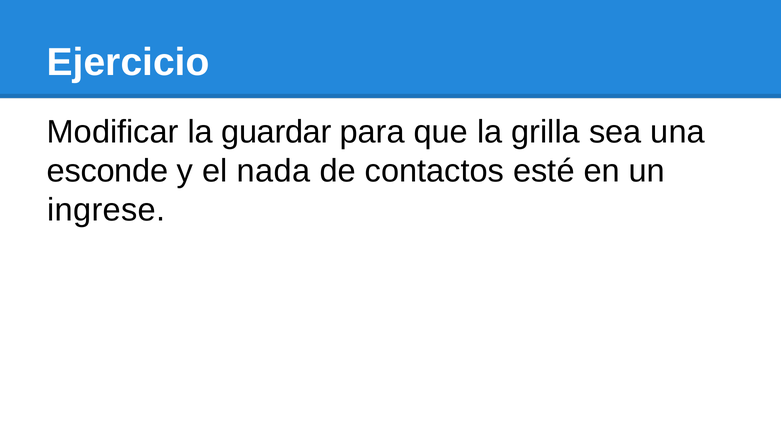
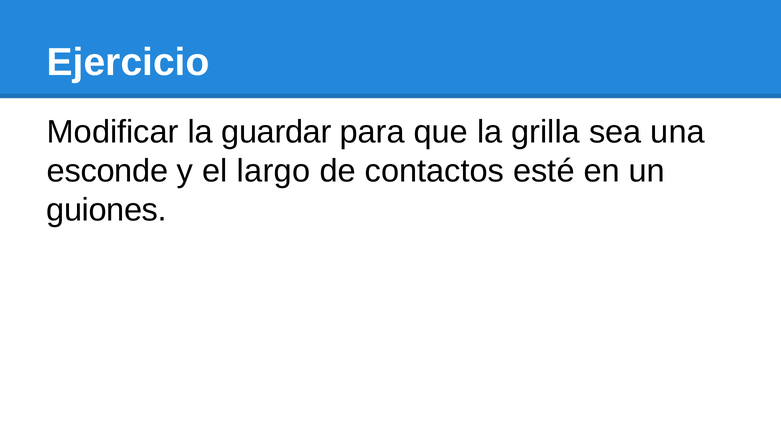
nada: nada -> largo (273, 171)
ingrese: ingrese -> guiones (107, 210)
